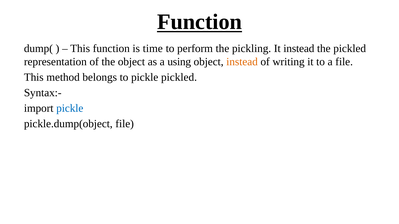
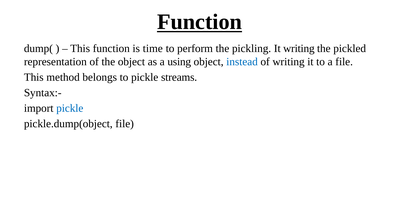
It instead: instead -> writing (299, 49)
instead colour: orange -> blue (242, 62)
pickle pickled: pickled -> streams (179, 77)
